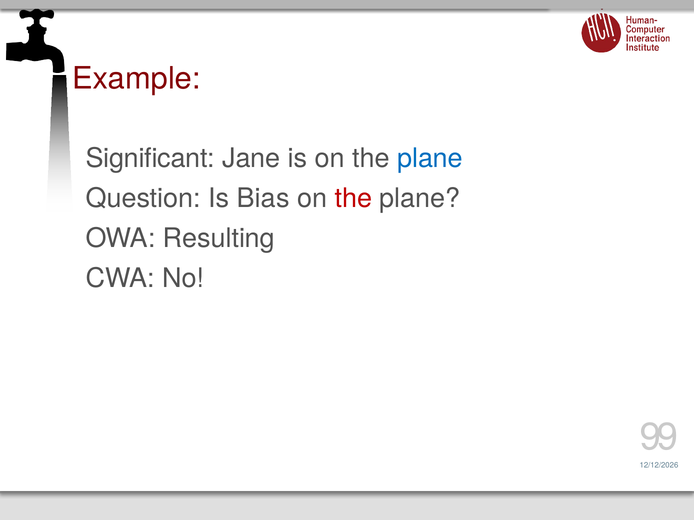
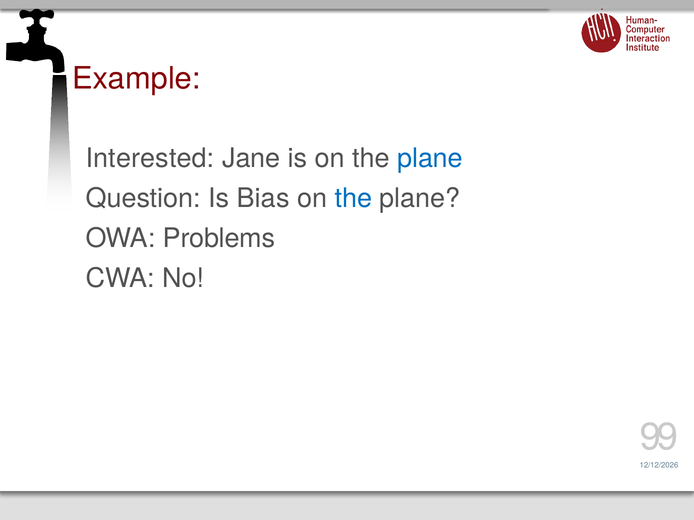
Significant: Significant -> Interested (150, 158)
the colour: red -> blue (353, 198)
Resulting: Resulting -> Problems (219, 238)
